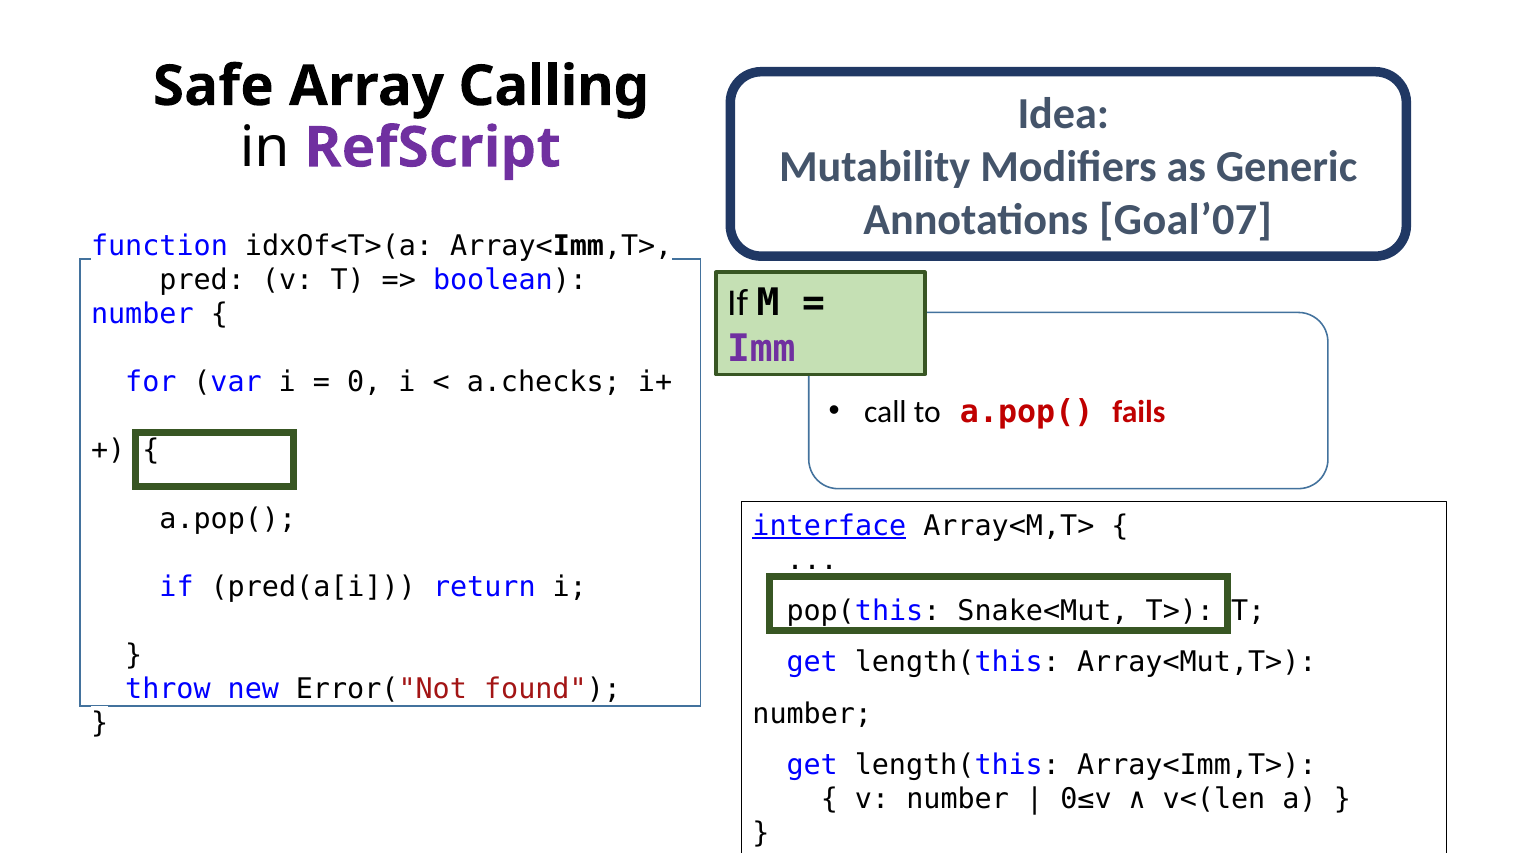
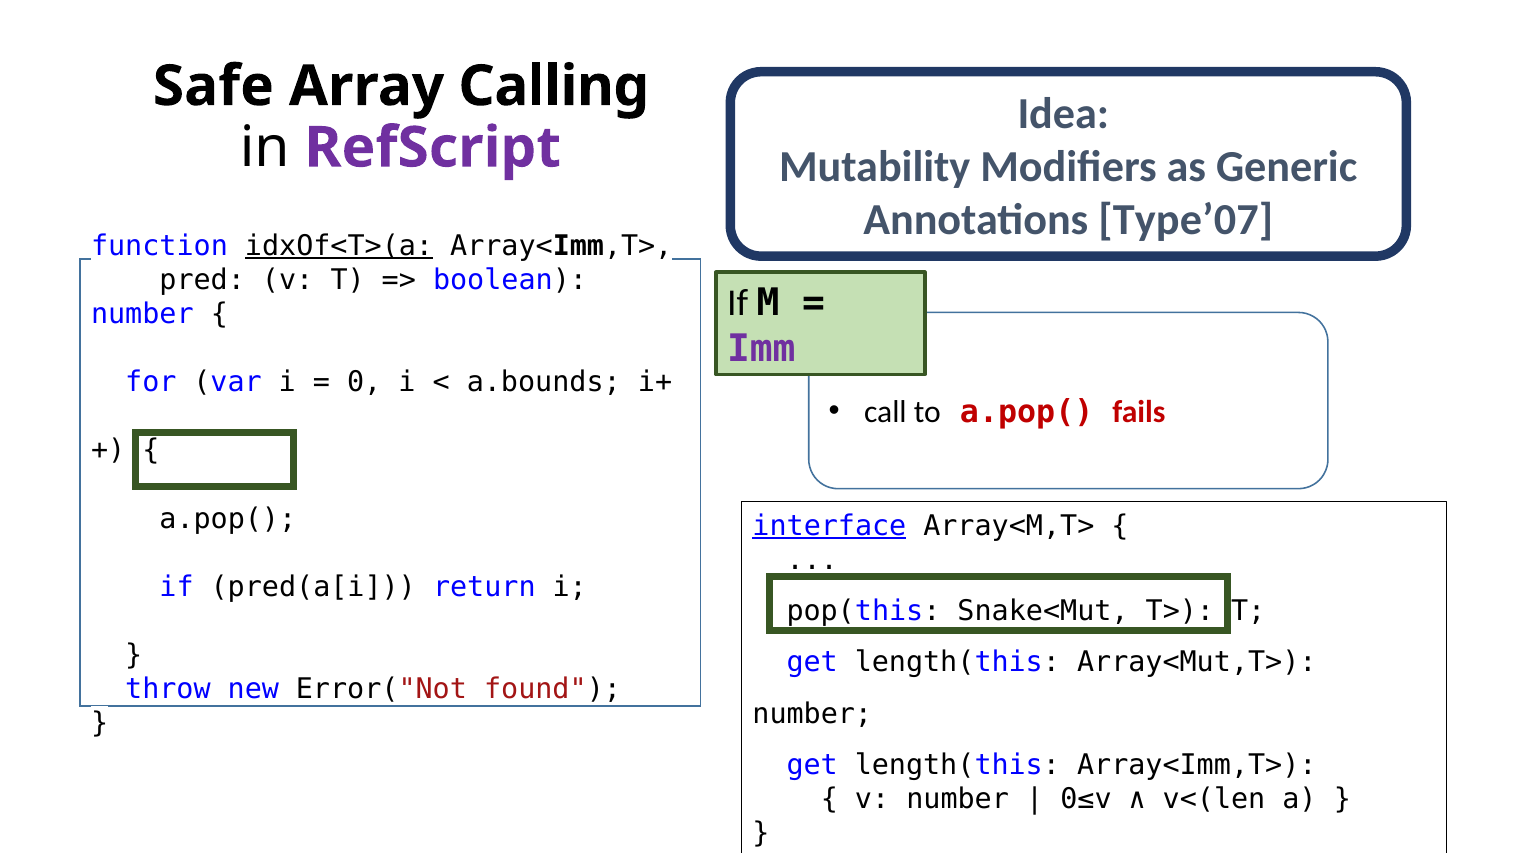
Goal’07: Goal’07 -> Type’07 (1186, 220)
idxOf<T>(a underline: none -> present (339, 246)
a.checks: a.checks -> a.bounds (544, 382)
